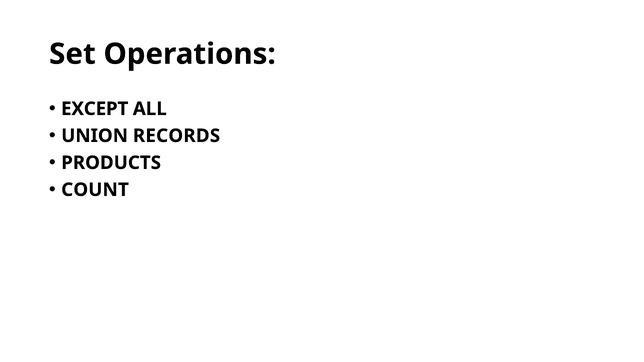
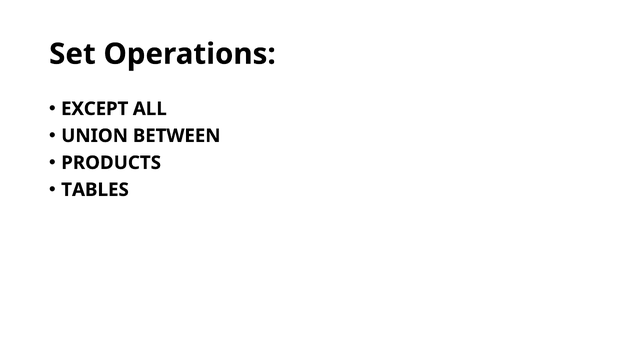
RECORDS: RECORDS -> BETWEEN (177, 136)
COUNT: COUNT -> TABLES (95, 190)
